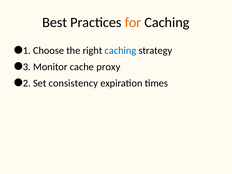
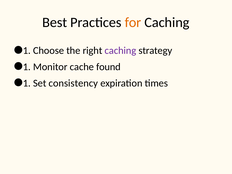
caching colour: blue -> purple (120, 51)
3: 3 -> 1 (27, 67)
proxy: proxy -> found (108, 67)
2: 2 -> 1 (27, 83)
